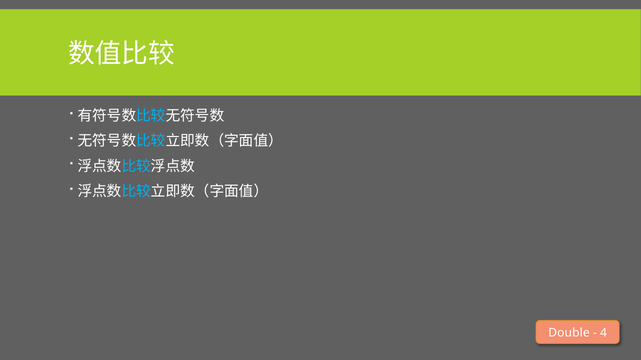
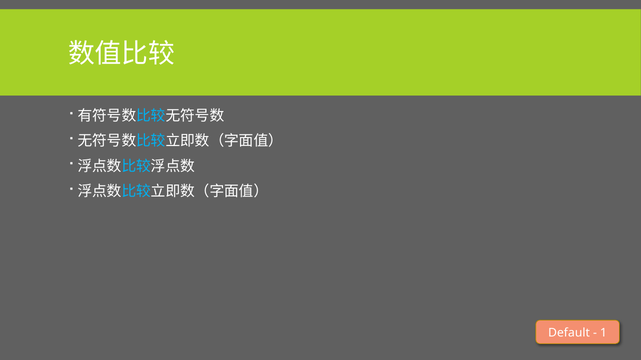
Double: Double -> Default (569, 333)
4: 4 -> 1 (604, 333)
